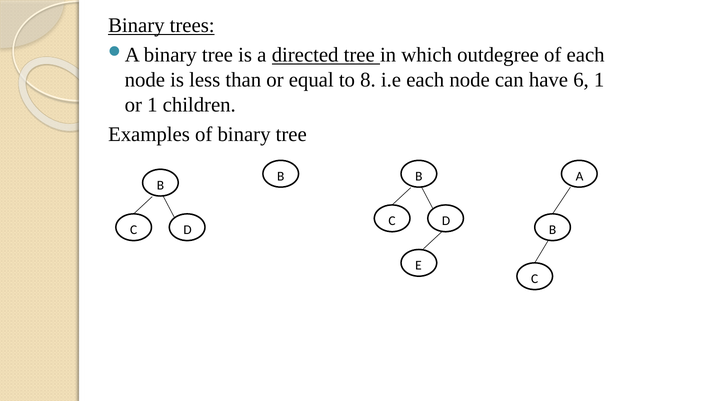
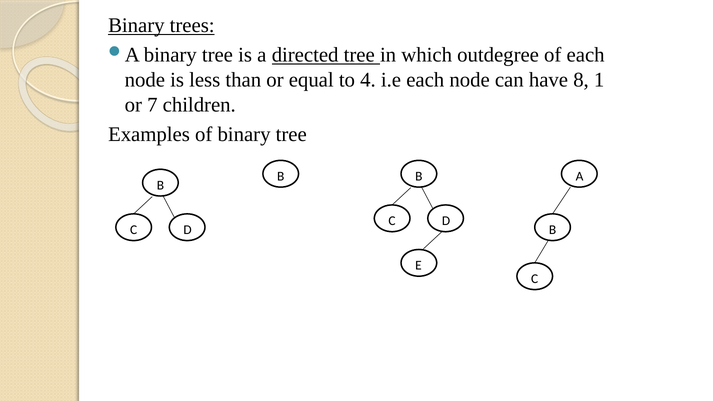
8: 8 -> 4 (368, 80)
6: 6 -> 8 (581, 80)
or 1: 1 -> 7 (152, 105)
